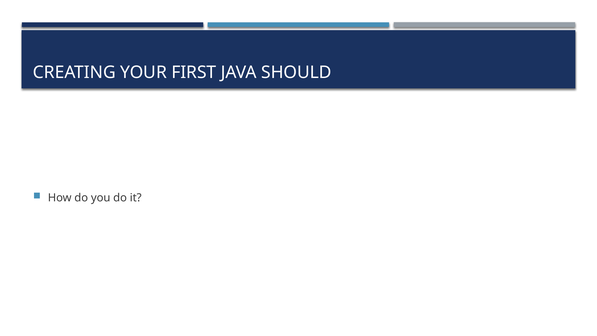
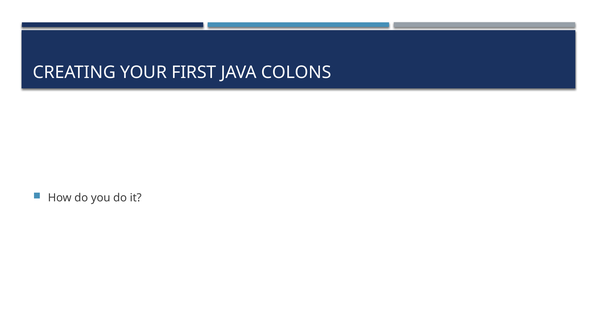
SHOULD: SHOULD -> COLONS (296, 73)
